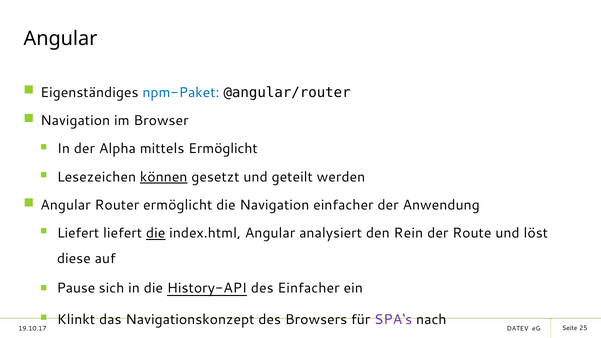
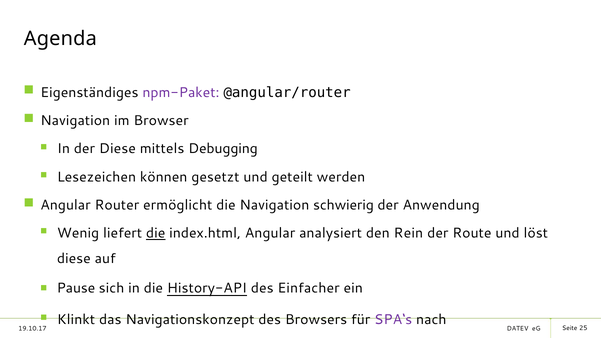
Angular: Angular -> Agenda (60, 39)
npm-Paket colour: blue -> purple (181, 93)
der Alpha: Alpha -> Diese (117, 149)
mittels Ermöglicht: Ermöglicht -> Debugging (223, 149)
können underline: present -> none (164, 177)
Navigation einfacher: einfacher -> schwierig (343, 205)
Liefert: Liefert -> Wenig (78, 233)
